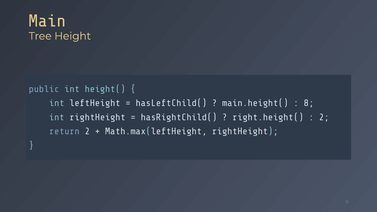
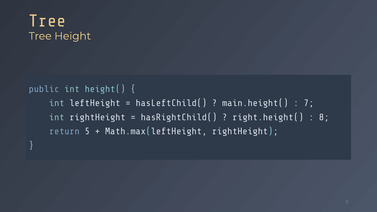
Main: Main -> Tree (47, 21)
8: 8 -> 7 (309, 103)
2: 2 -> 8 (324, 117)
return 2: 2 -> 5 (87, 131)
